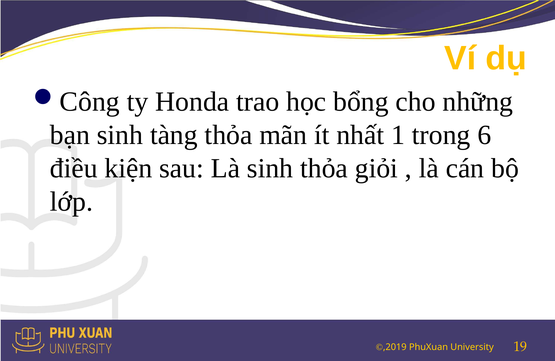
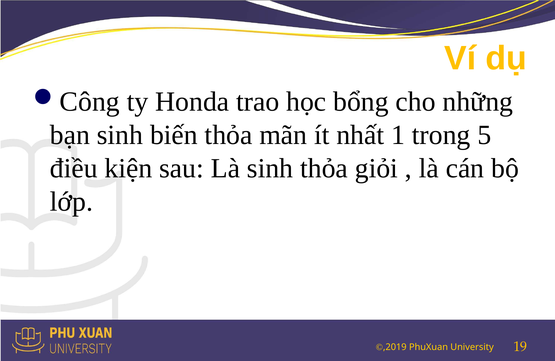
tàng: tàng -> biến (174, 135)
6: 6 -> 5 (484, 135)
